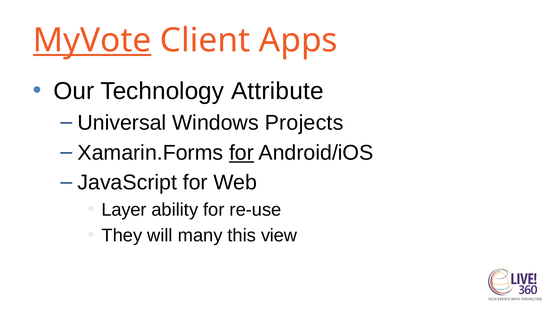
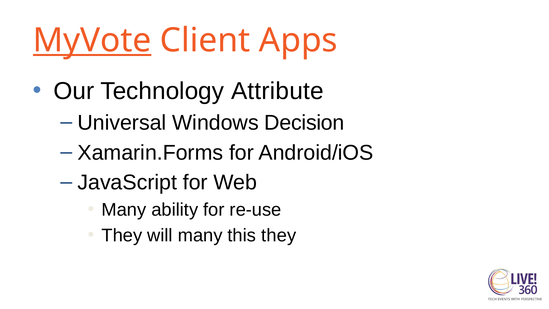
Projects: Projects -> Decision (304, 123)
for underline: present -> none (241, 153)
Layer: Layer -> Many (124, 210)
this view: view -> they (279, 235)
